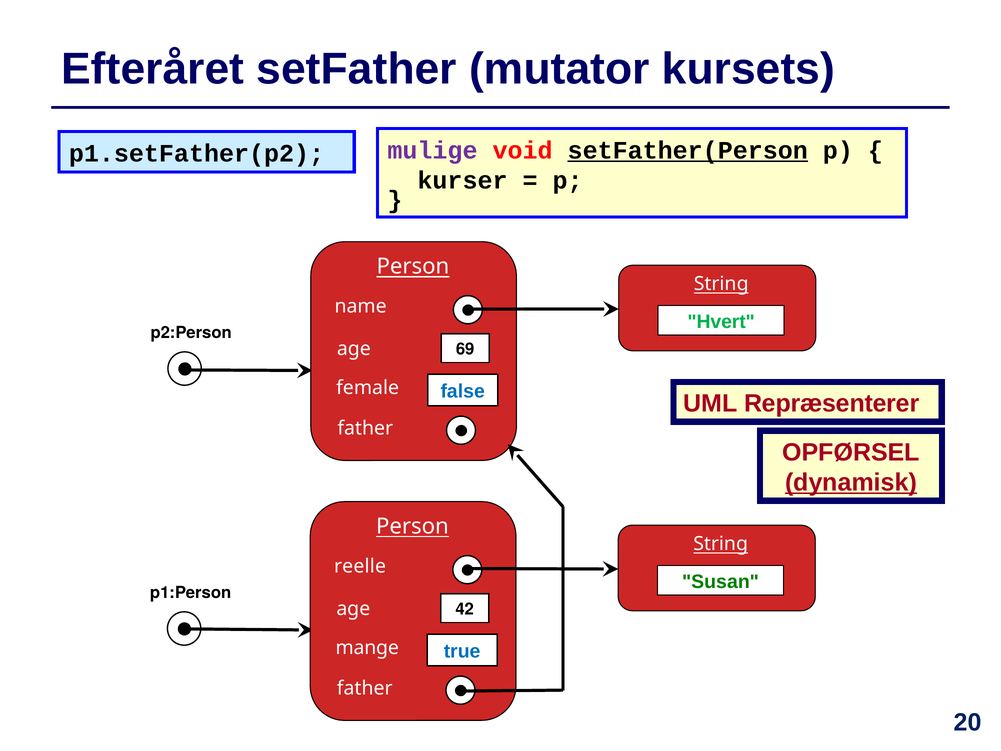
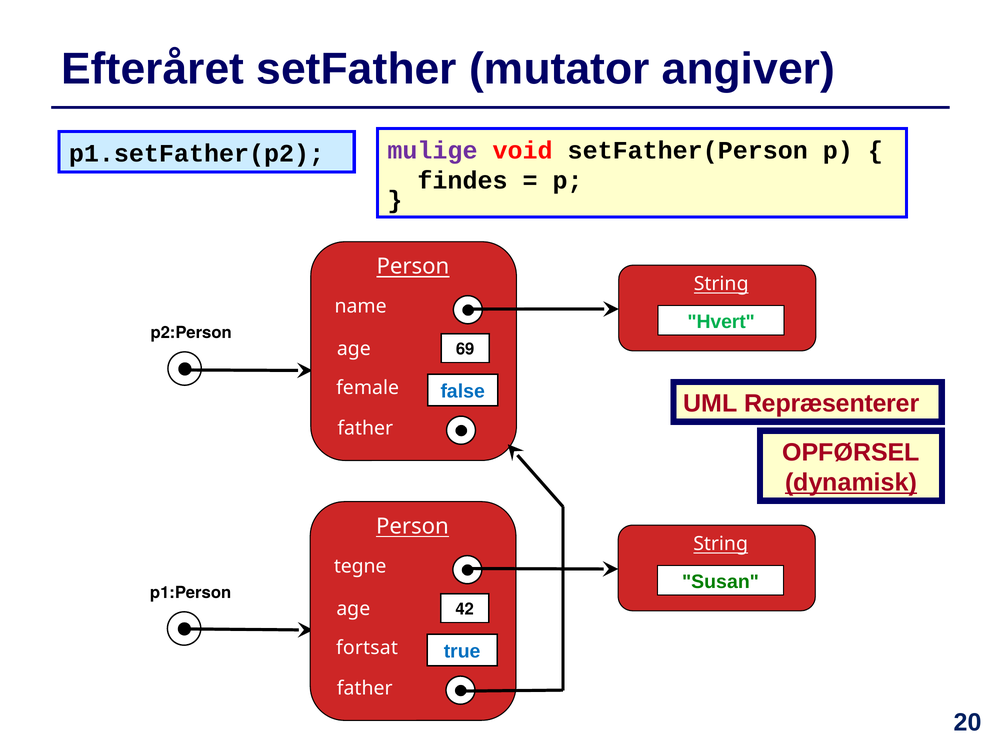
kursets: kursets -> angiver (748, 69)
setFather(Person underline: present -> none (688, 150)
kurser: kurser -> findes (463, 180)
reelle: reelle -> tegne (360, 566)
mange: mange -> fortsat (367, 648)
